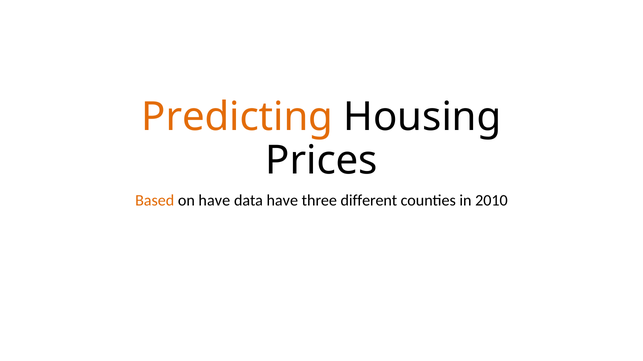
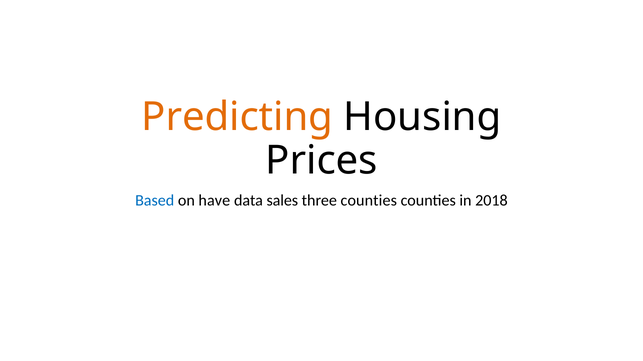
Based colour: orange -> blue (155, 201)
data have: have -> sales (282, 201)
three different: different -> counties (369, 201)
2010: 2010 -> 2018 (491, 201)
